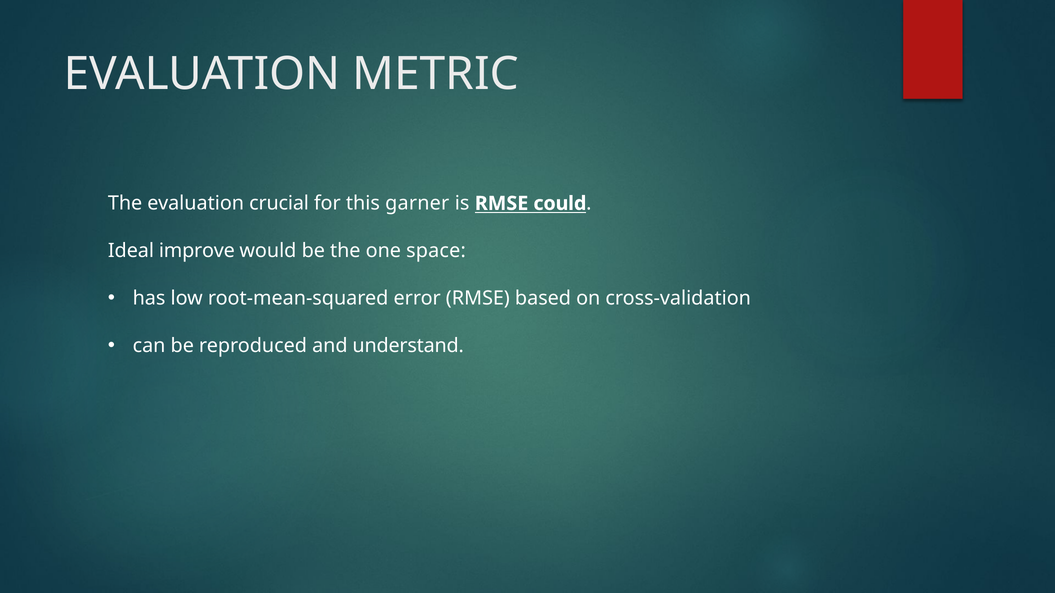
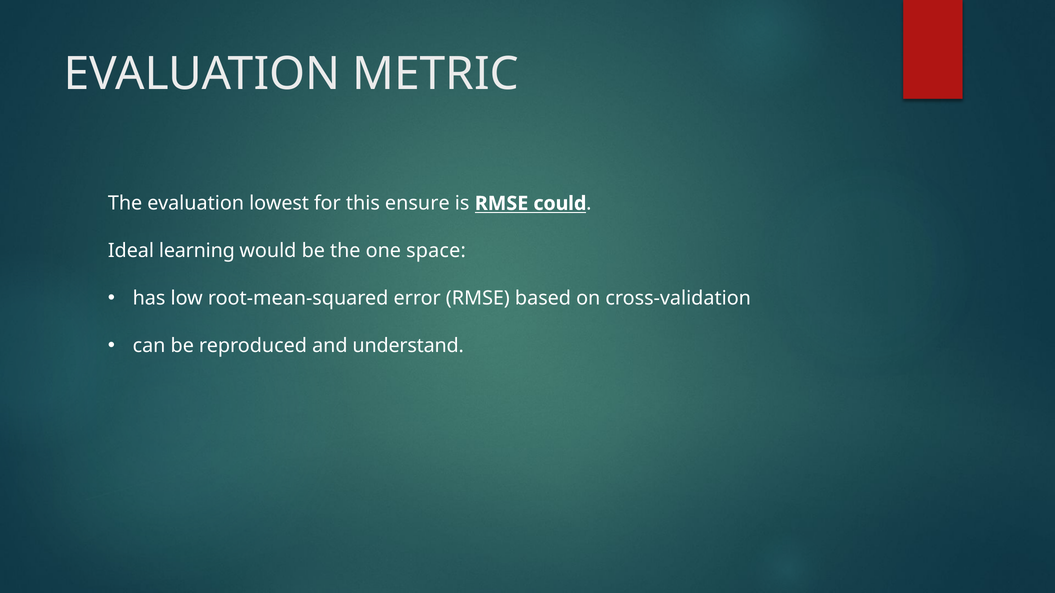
crucial: crucial -> lowest (279, 204)
garner: garner -> ensure (417, 204)
improve: improve -> learning (197, 251)
